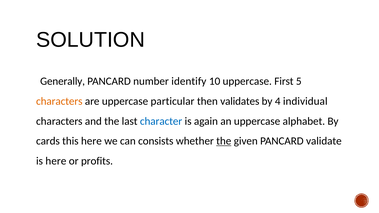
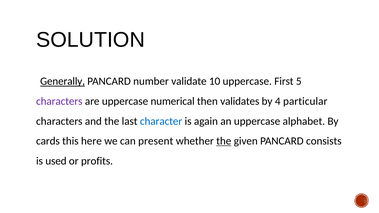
Generally underline: none -> present (63, 81)
identify: identify -> validate (189, 81)
characters colour: orange -> purple (59, 101)
particular: particular -> numerical (173, 101)
individual: individual -> particular (305, 101)
consists: consists -> present (156, 141)
validate: validate -> consists (324, 141)
is here: here -> used (56, 161)
